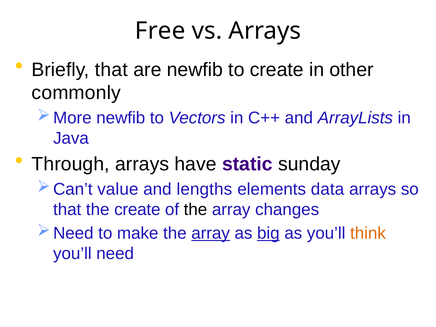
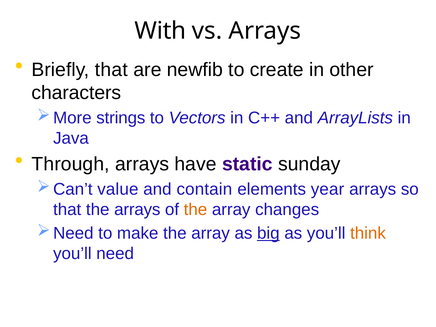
Free: Free -> With (160, 31)
commonly: commonly -> characters (76, 93)
newfib: newfib -> strings (121, 118)
lengths: lengths -> contain (204, 189)
data: data -> year (328, 189)
the create: create -> arrays (137, 210)
the colour: black -> orange (195, 210)
array underline: present -> none (211, 233)
